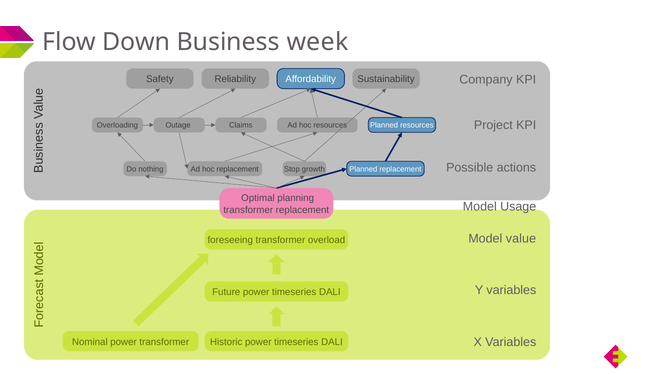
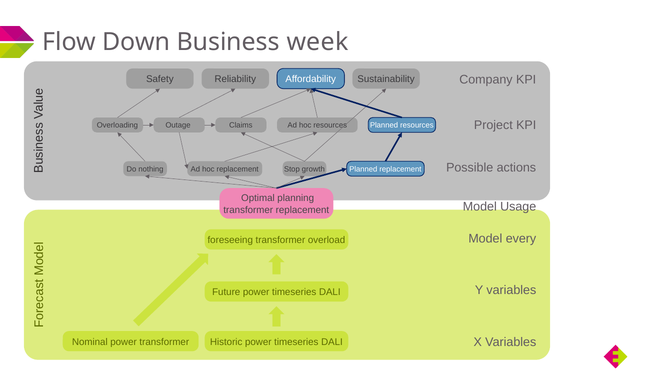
value: value -> every (521, 239)
